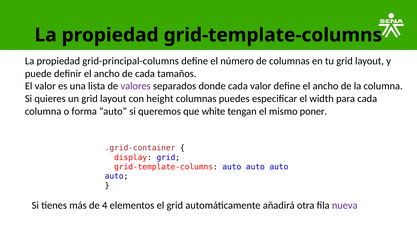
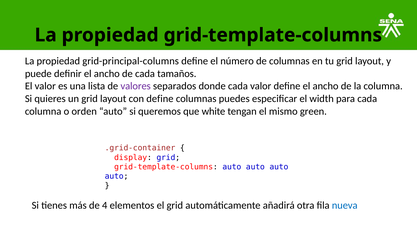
con height: height -> define (160, 99)
forma: forma -> orden (84, 111)
poner: poner -> green (313, 111)
nueva colour: purple -> blue (345, 205)
